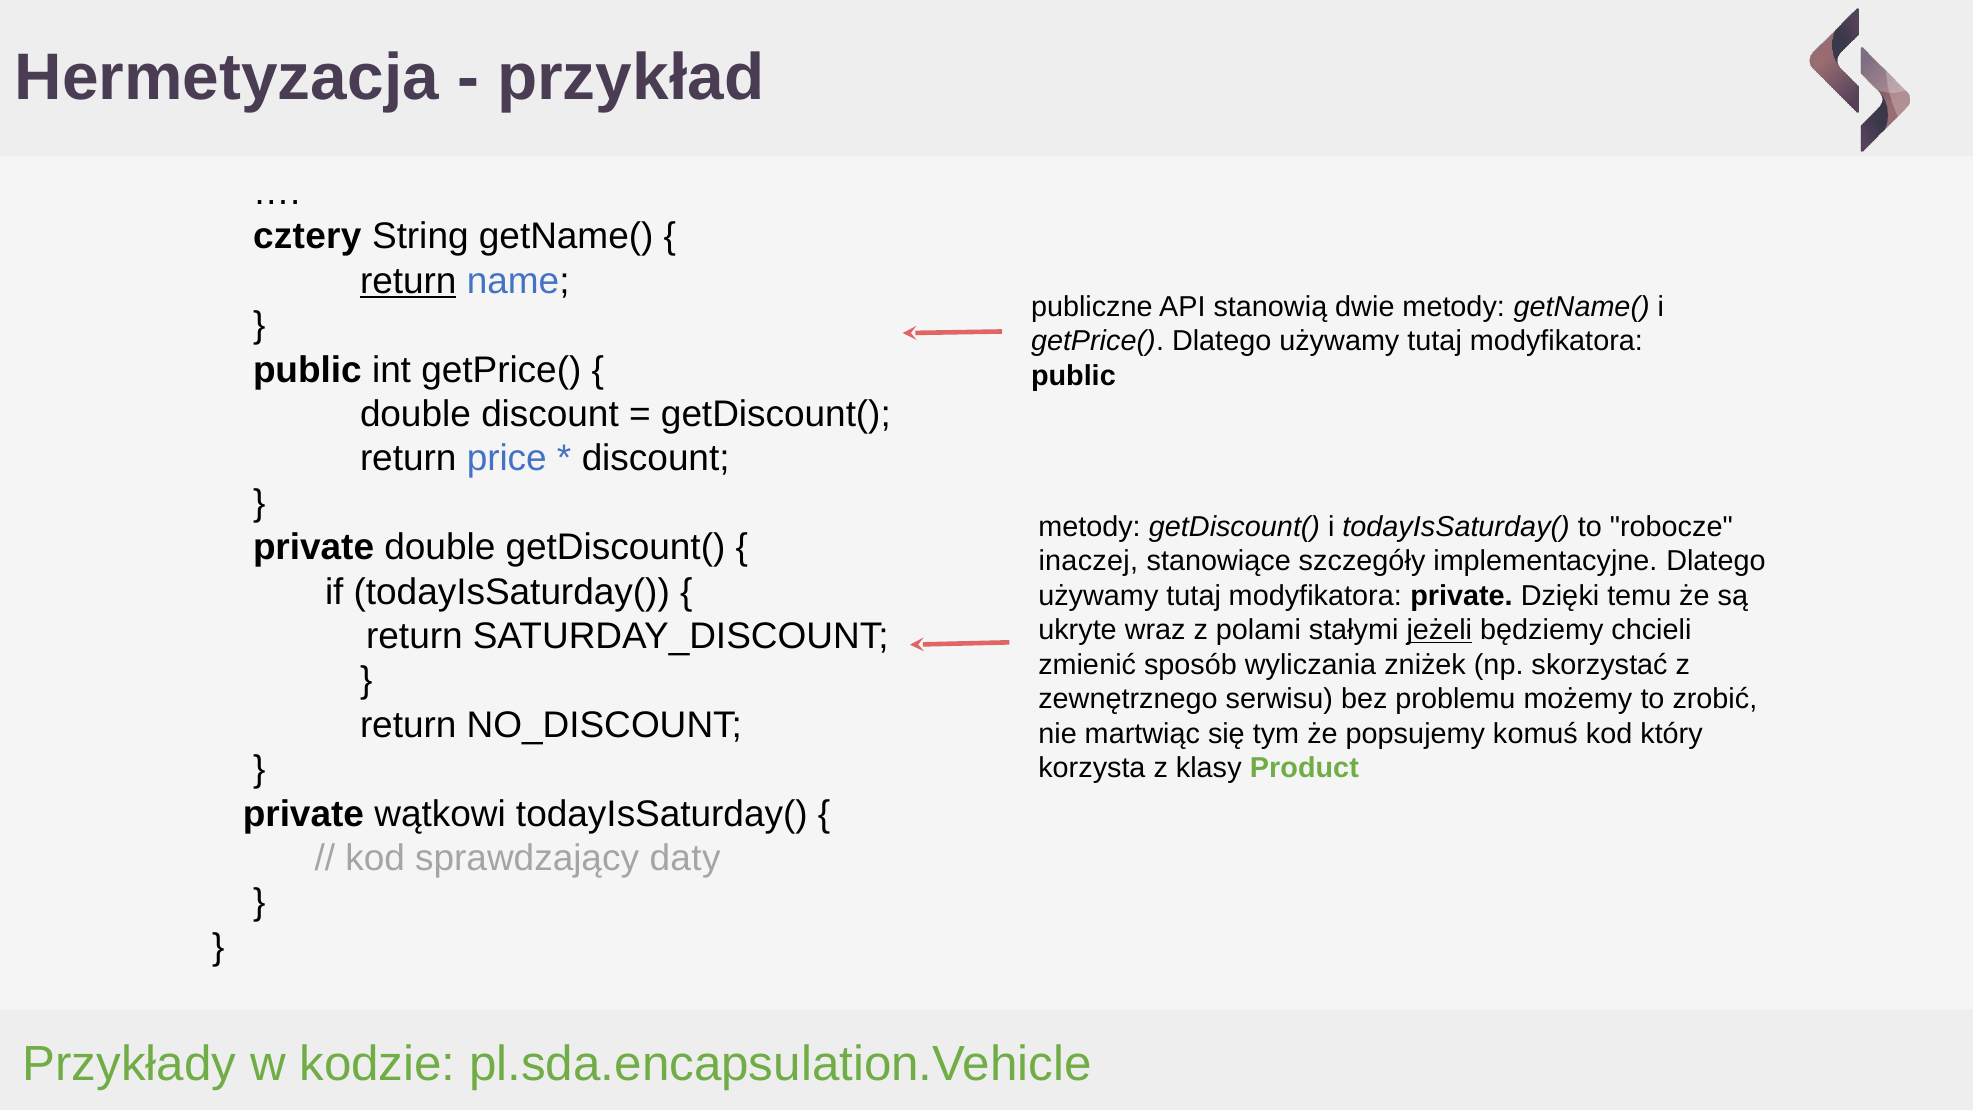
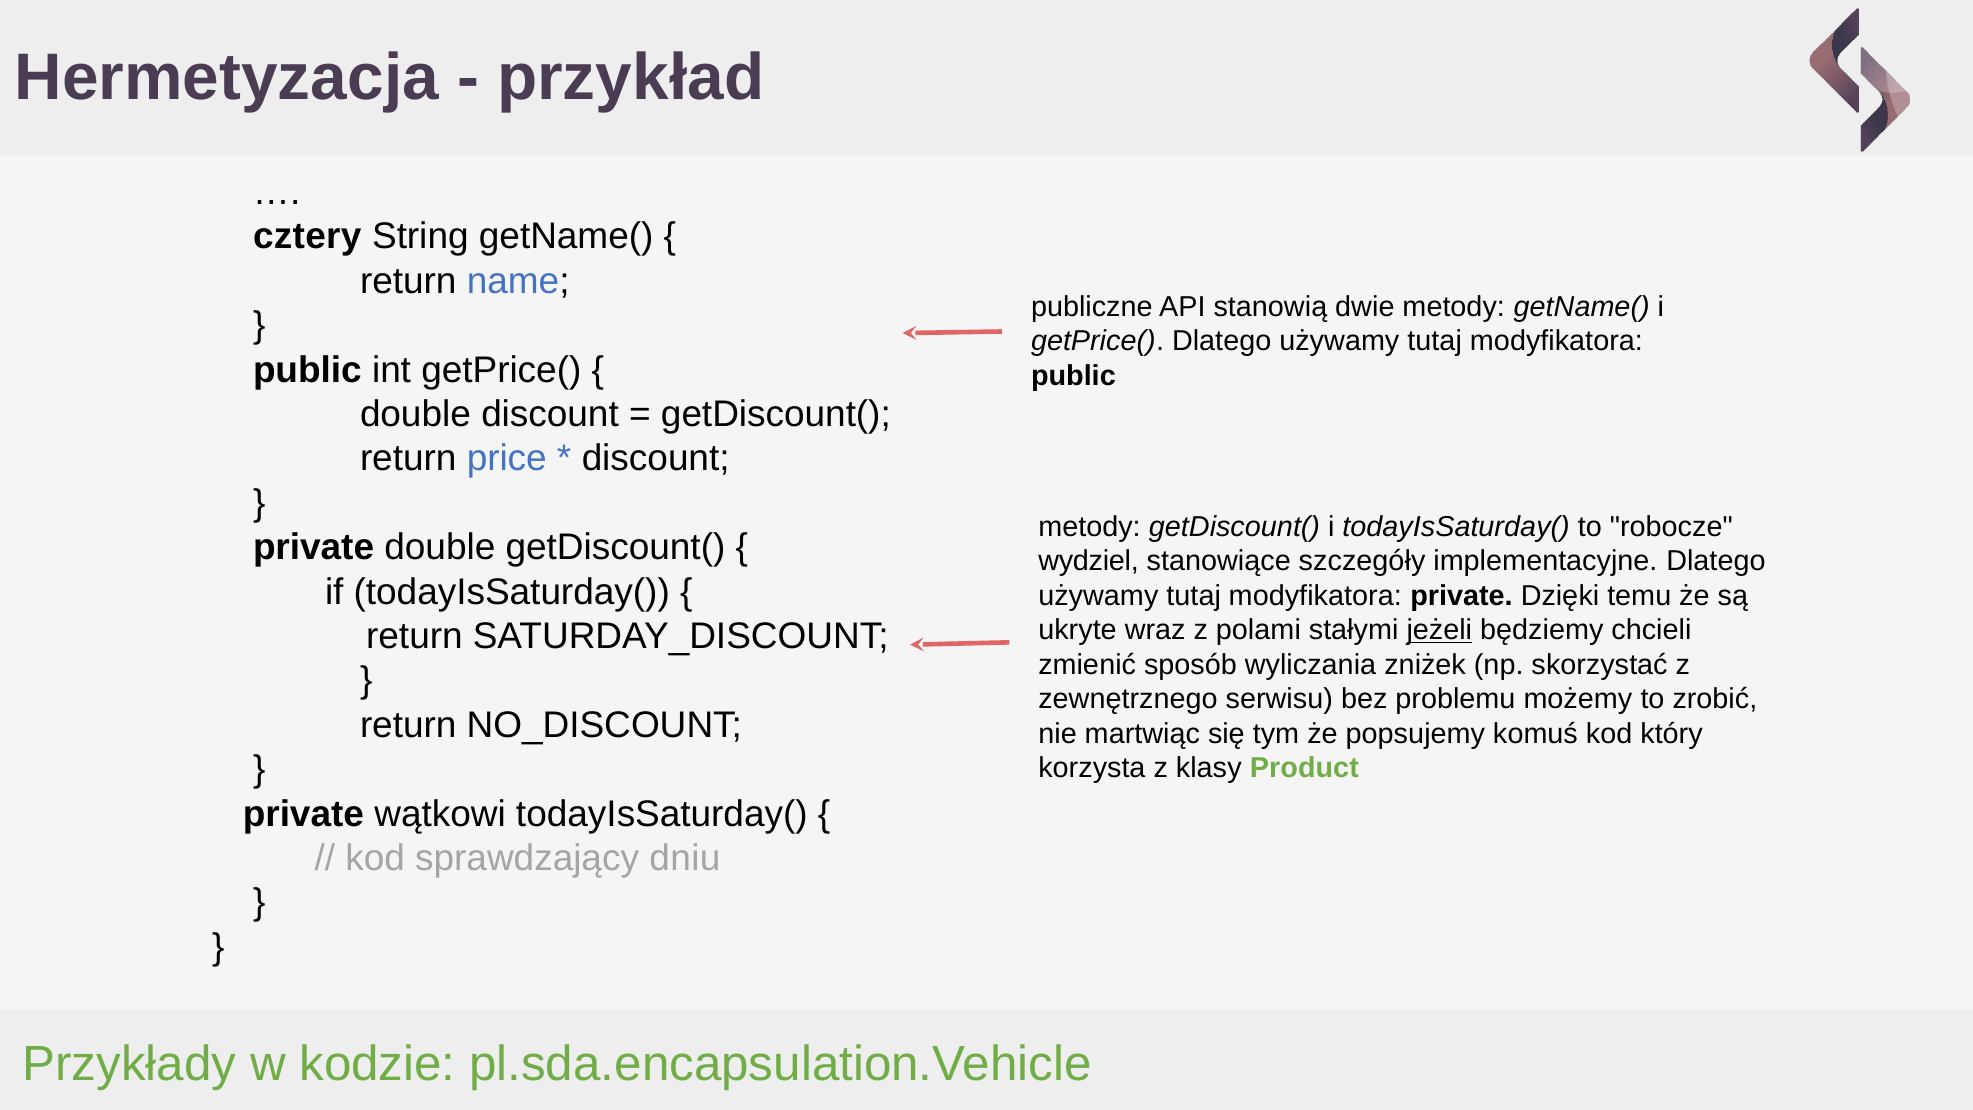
return underline: present -> none (408, 281)
inaczej: inaczej -> wydziel (1089, 561)
daty: daty -> dniu (685, 858)
